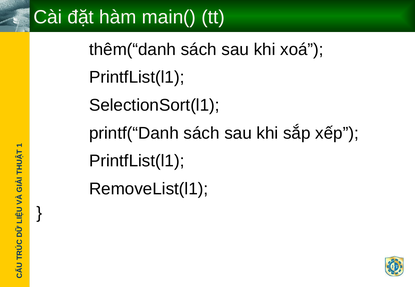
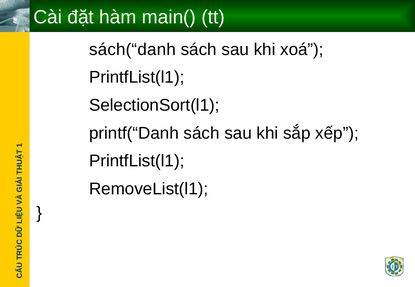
thêm(“danh: thêm(“danh -> sách(“danh (132, 49)
